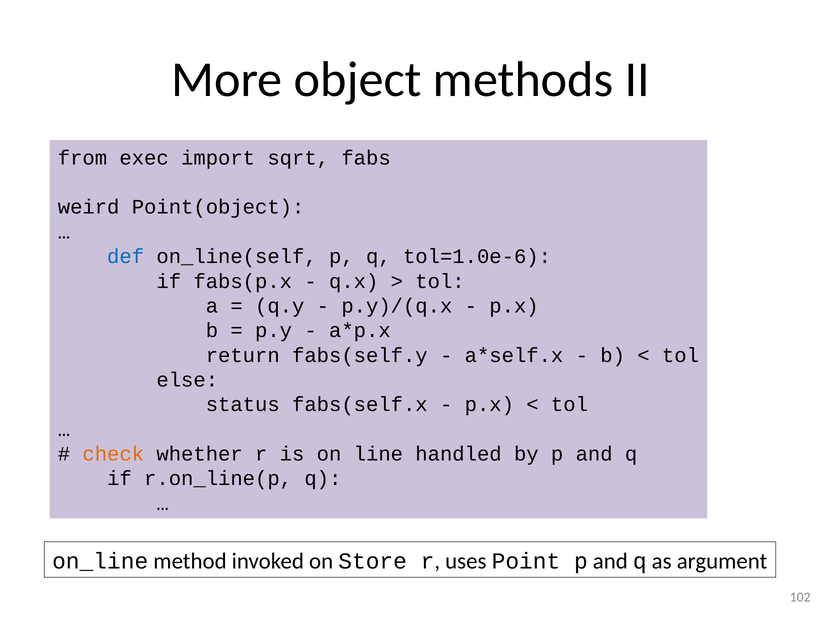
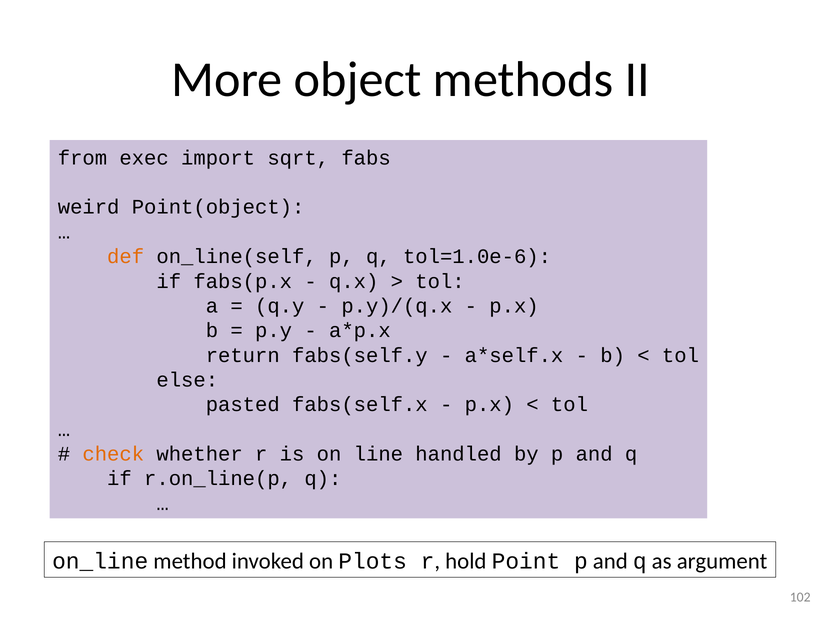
def colour: blue -> orange (126, 256)
status: status -> pasted (243, 404)
Store: Store -> Plots (373, 561)
uses: uses -> hold (466, 561)
